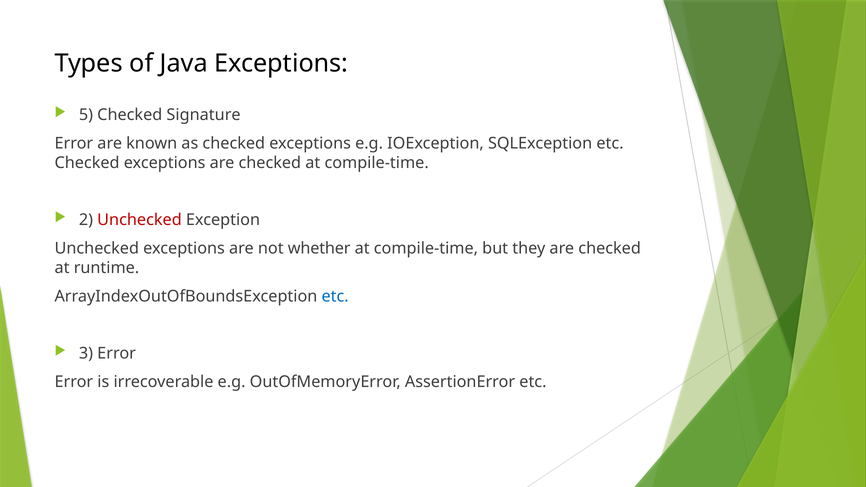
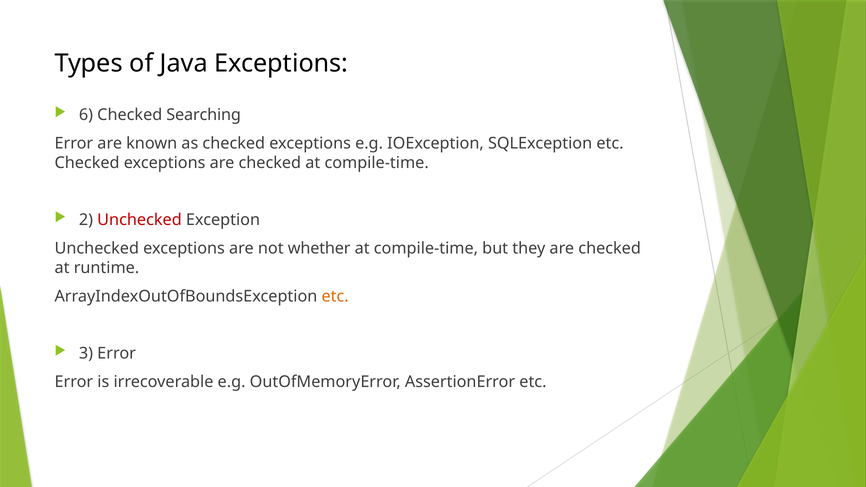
5: 5 -> 6 (86, 115)
Signature: Signature -> Searching (204, 115)
etc colour: blue -> orange (335, 296)
